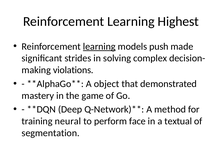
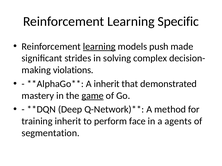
Highest: Highest -> Specific (178, 21)
A object: object -> inherit (107, 84)
game underline: none -> present (93, 96)
training neural: neural -> inherit (68, 122)
textual: textual -> agents (178, 122)
